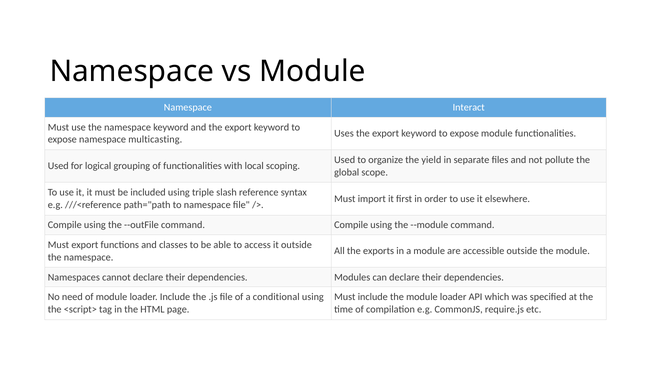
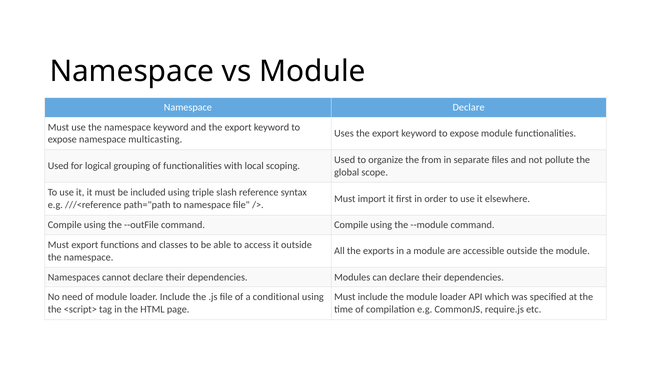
Namespace Interact: Interact -> Declare (469, 107)
yield: yield -> from (431, 160)
